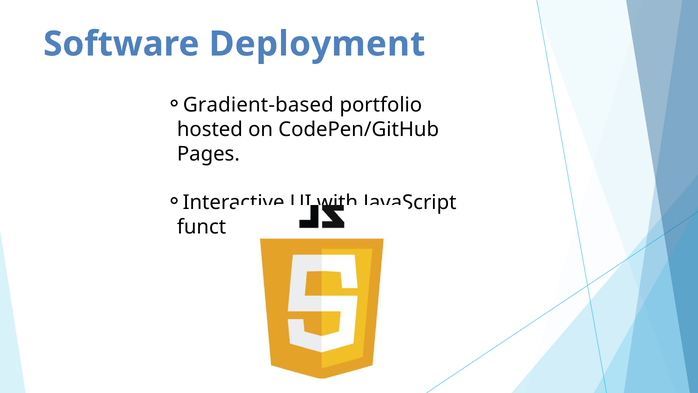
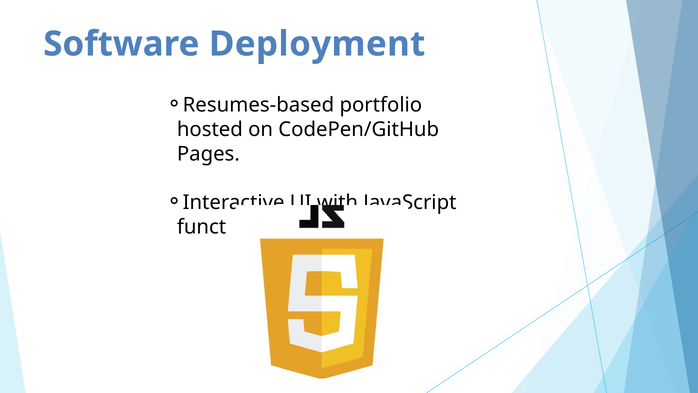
Gradient-based: Gradient-based -> Resumes-based (258, 105)
